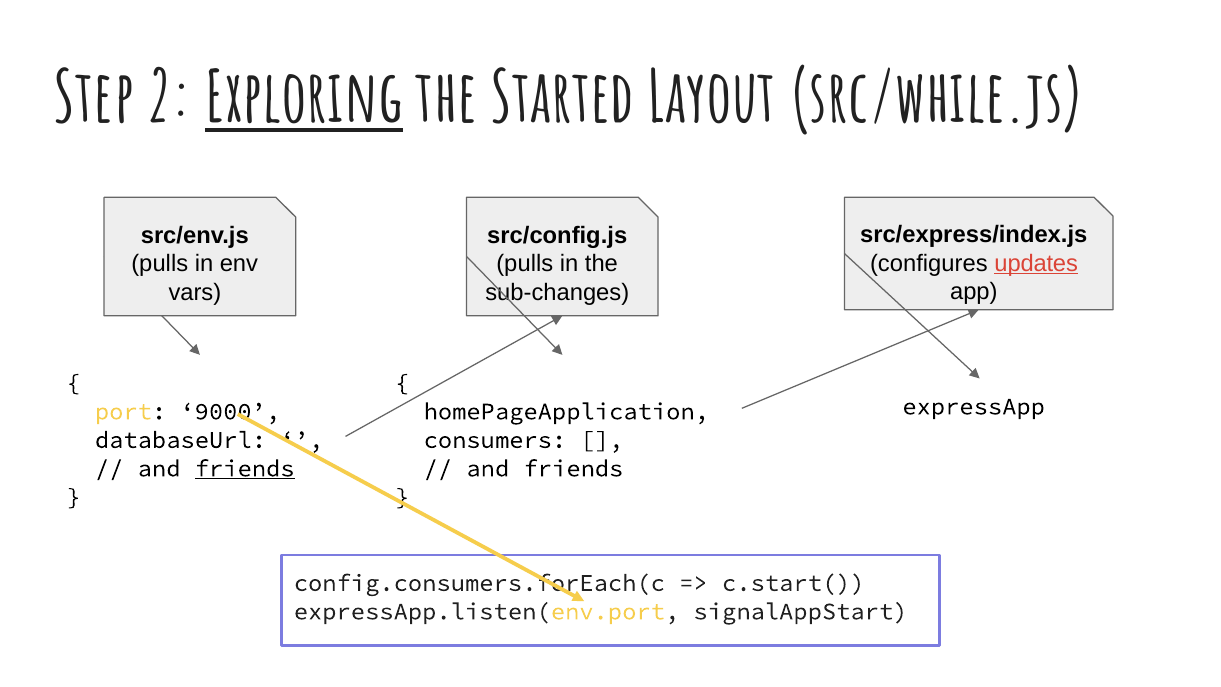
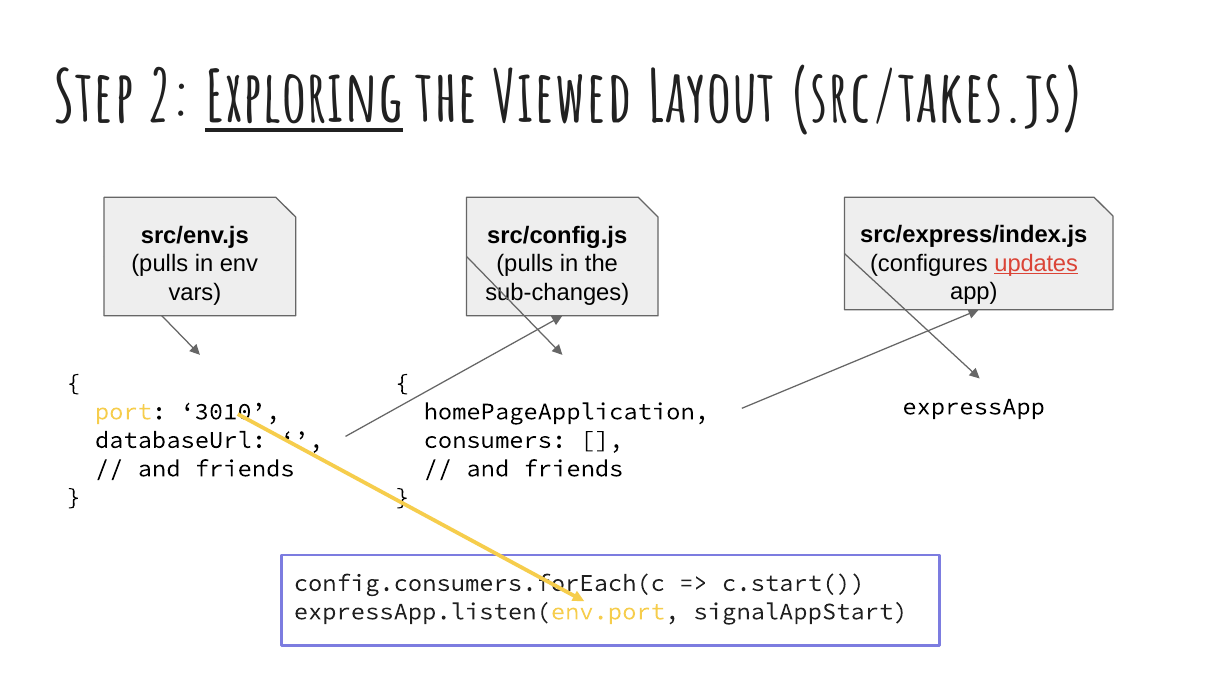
Started: Started -> Viewed (562, 99)
src/while.js: src/while.js -> src/takes.js (937, 99)
9000: 9000 -> 3010 (230, 411)
friends underline: present -> none (245, 468)
